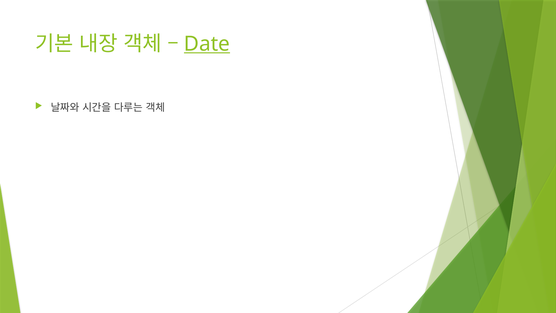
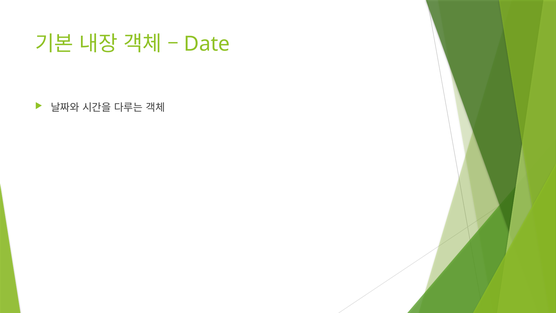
Date underline: present -> none (207, 44)
